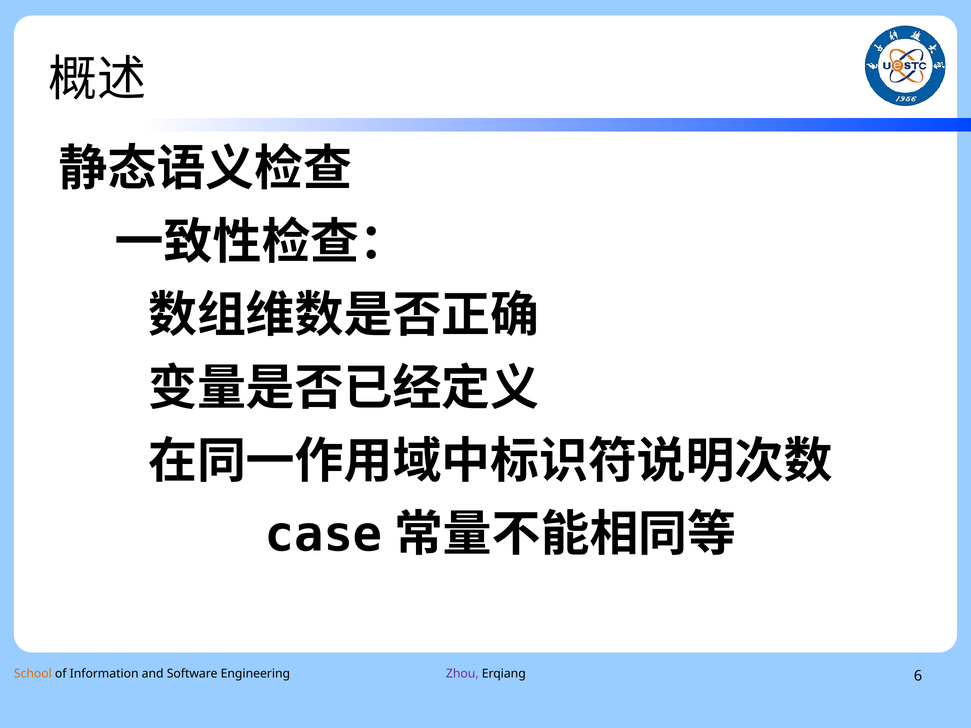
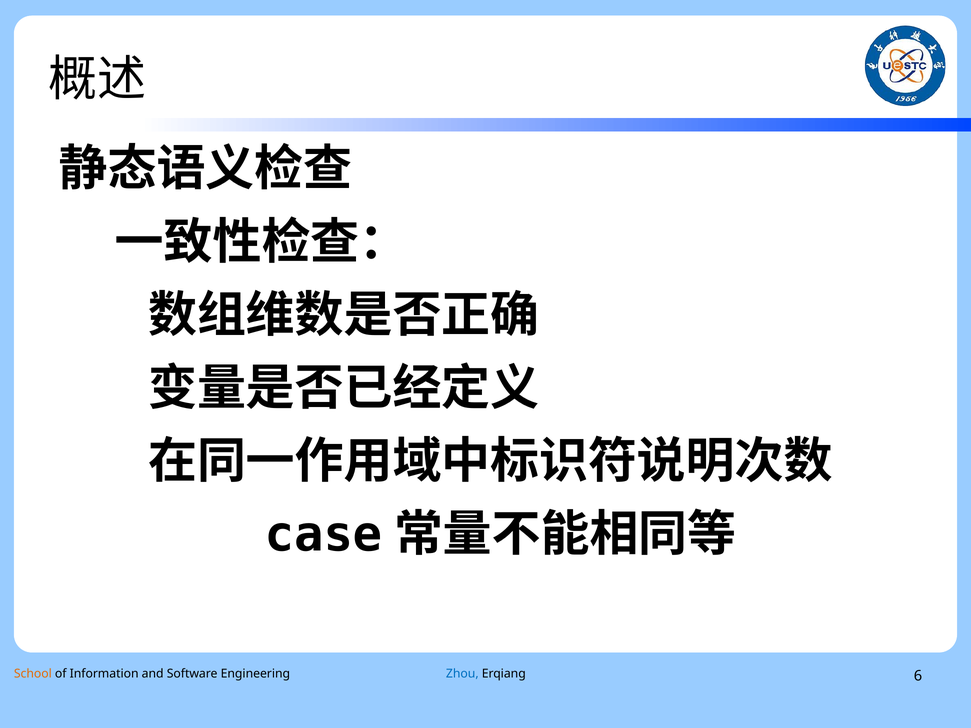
Zhou colour: purple -> blue (462, 674)
